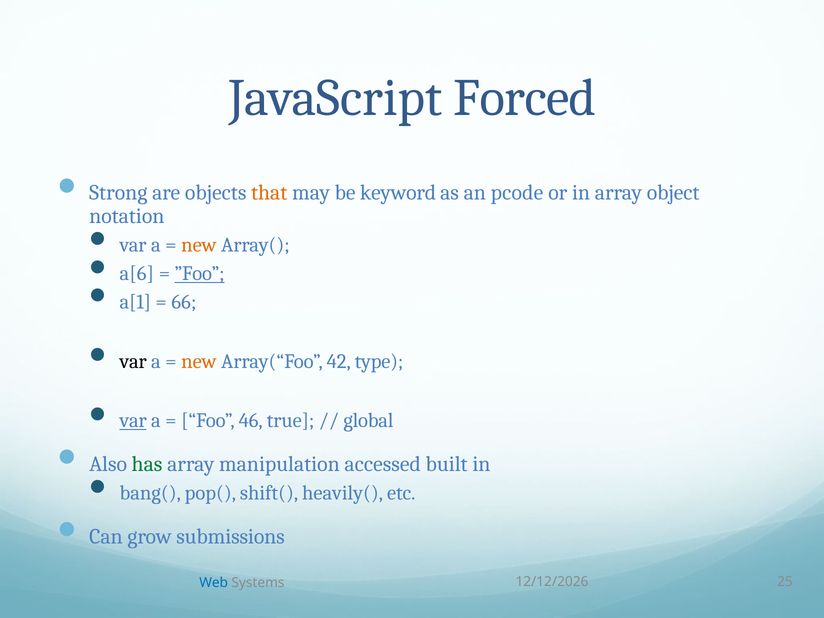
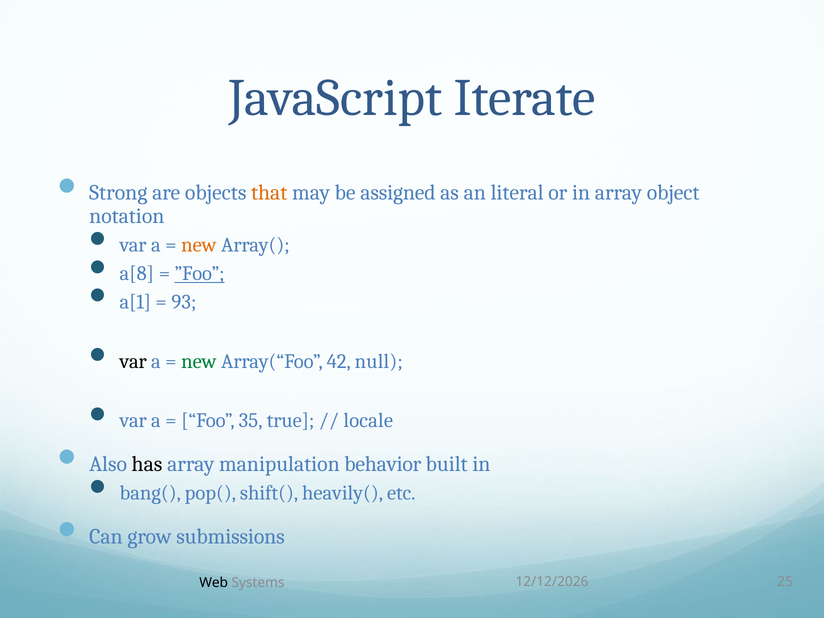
Forced: Forced -> Iterate (525, 98)
keyword: keyword -> assigned (398, 193)
pcode: pcode -> literal (517, 193)
a[6: a[6 -> a[8 (137, 274)
66: 66 -> 93 (184, 302)
new colour: orange -> green (199, 361)
type: type -> null (379, 361)
var underline: present -> none (133, 421)
46: 46 -> 35 (251, 421)
global: global -> locale (368, 421)
has colour: green -> black (147, 464)
accessed: accessed -> behavior (383, 464)
Web colour: blue -> black (214, 583)
